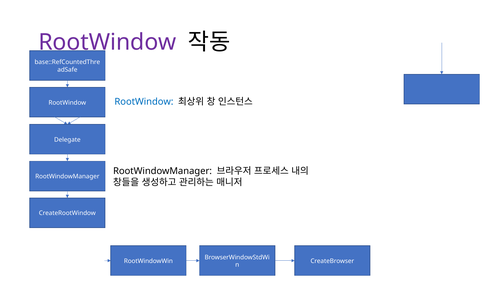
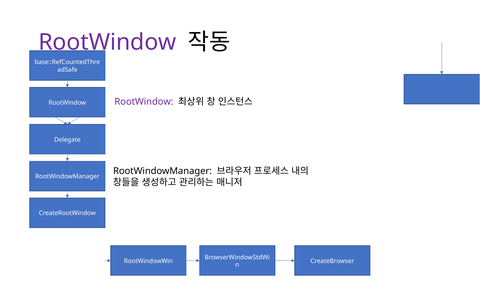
RootWindow colour: blue -> purple (144, 102)
